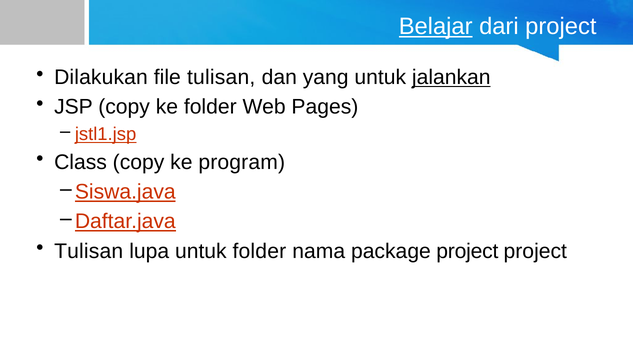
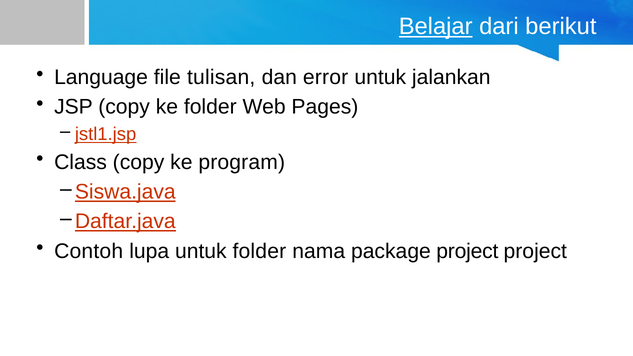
dari project: project -> berikut (561, 27)
Dilakukan: Dilakukan -> Language (101, 77)
yang: yang -> error (326, 77)
jalankan underline: present -> none (451, 77)
Tulisan: Tulisan -> Contoh (89, 251)
